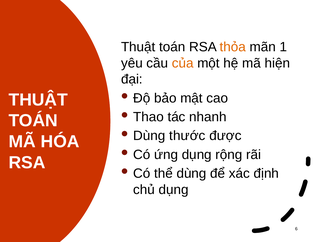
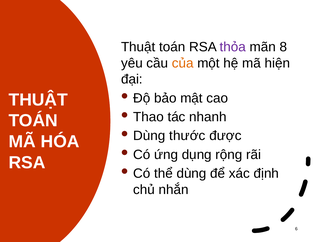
thỏa colour: orange -> purple (233, 47)
1: 1 -> 8 (283, 47)
chủ dụng: dụng -> nhắn (174, 190)
